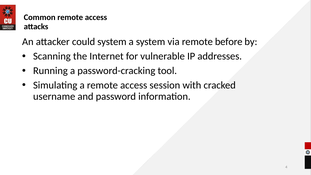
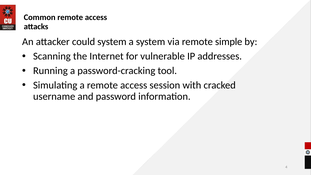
before: before -> simple (229, 42)
